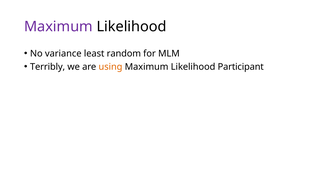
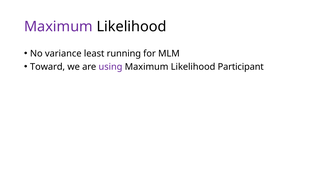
random: random -> running (124, 53)
Terribly: Terribly -> Toward (48, 67)
using colour: orange -> purple (110, 67)
